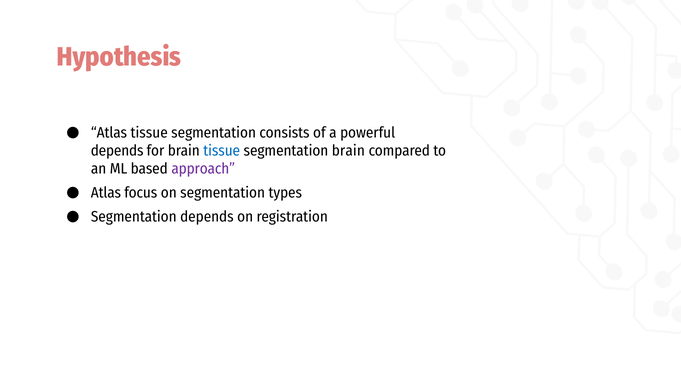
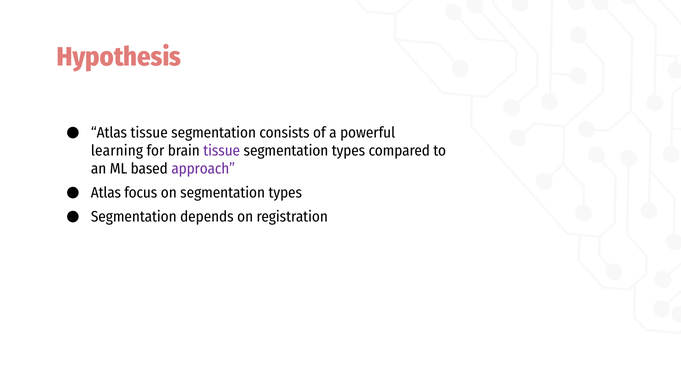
depends: depends -> learning (117, 151)
tissue colour: blue -> purple (222, 151)
brain: brain -> types (348, 151)
